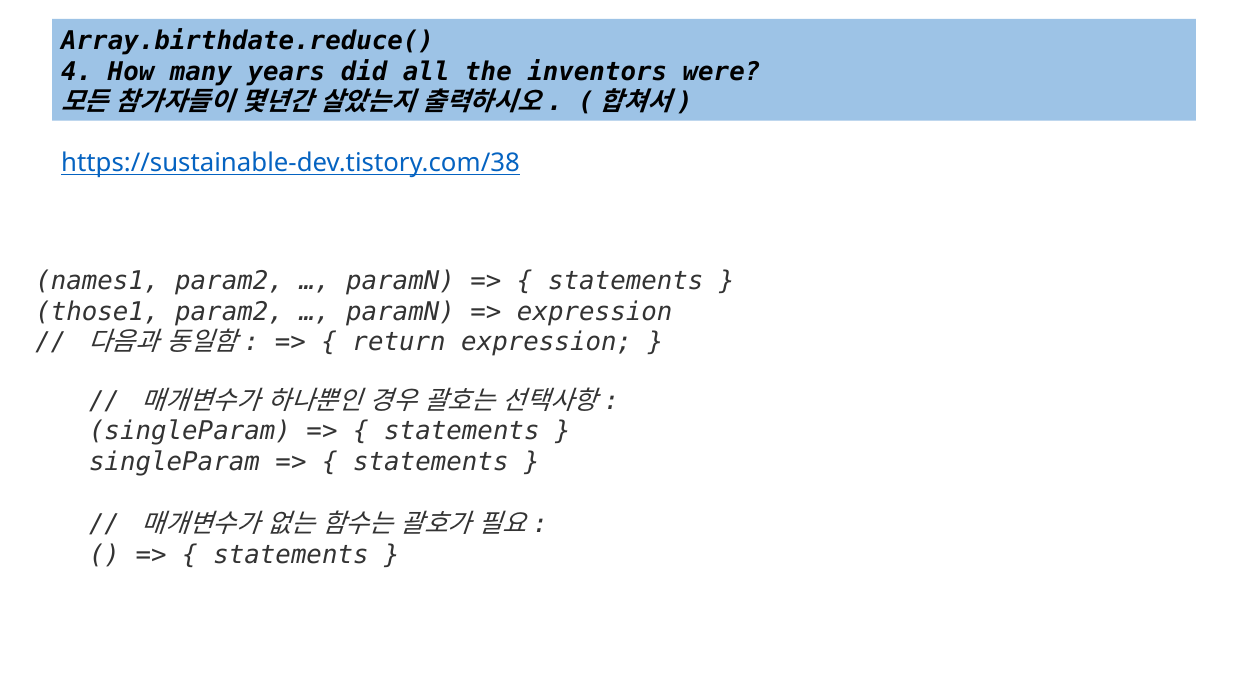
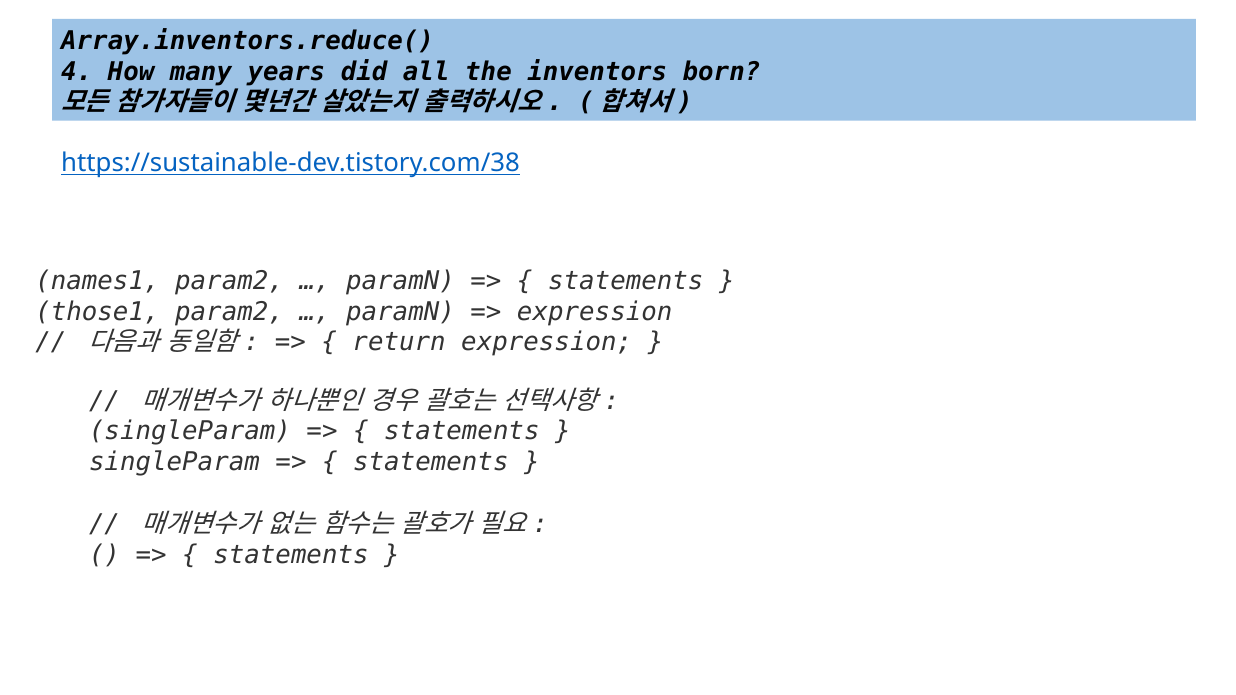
Array.birthdate.reduce(: Array.birthdate.reduce( -> Array.inventors.reduce( (248, 41)
were: were -> born (721, 72)
